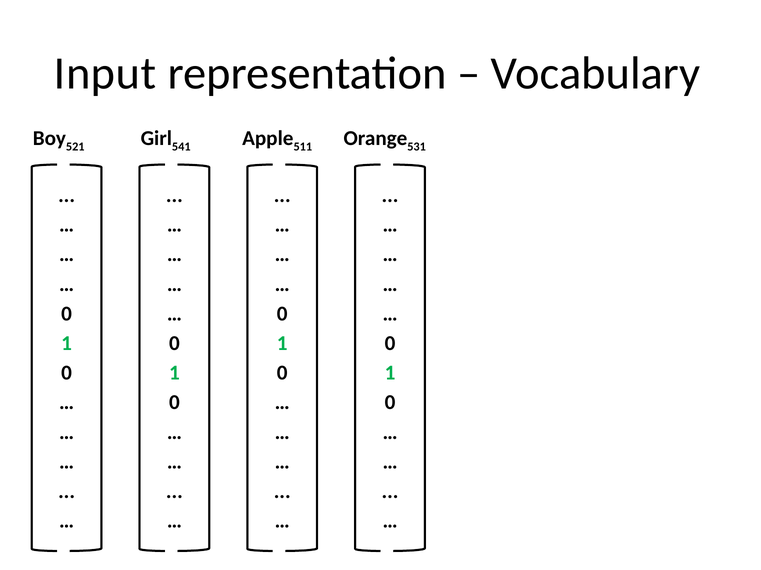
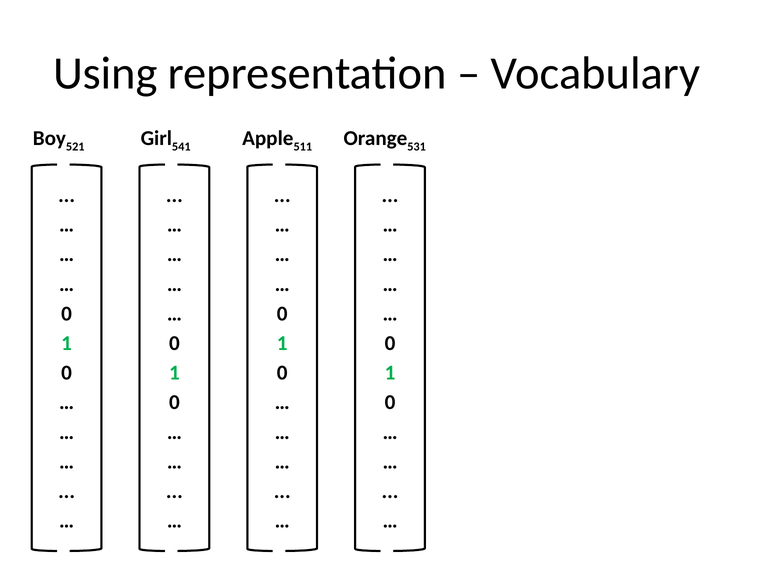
Input: Input -> Using (105, 74)
